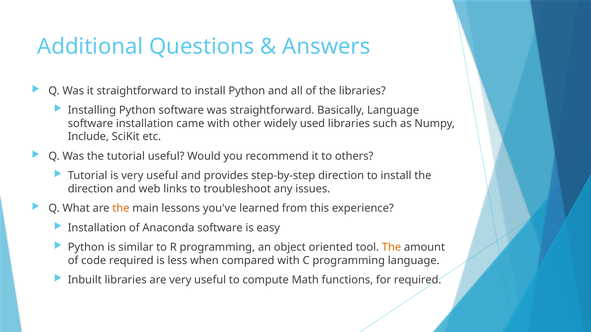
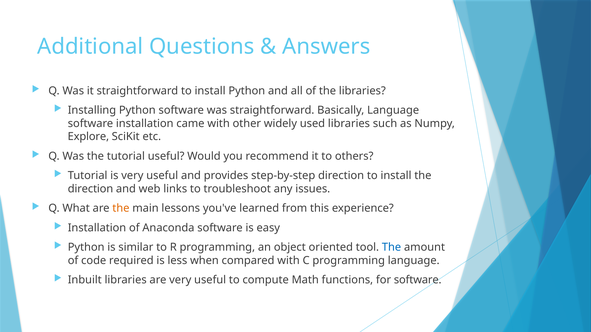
Include: Include -> Explore (88, 137)
The colour: orange -> blue (392, 247)
for required: required -> software (418, 280)
